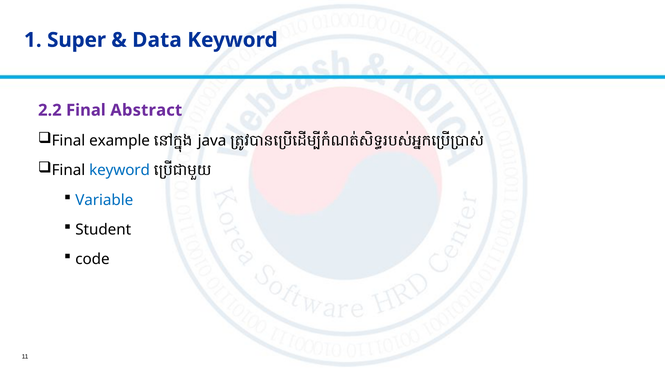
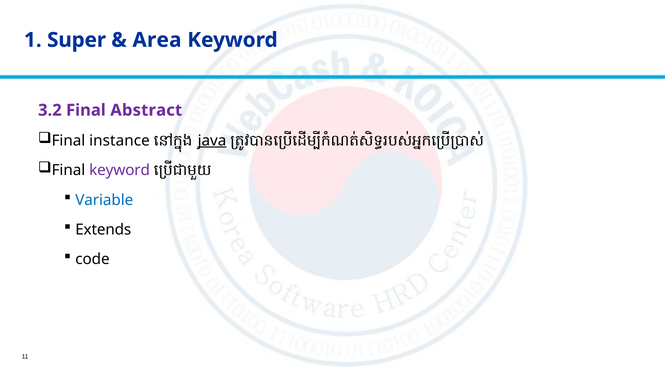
Data: Data -> Area (157, 40)
2.2: 2.2 -> 3.2 (50, 110)
example: example -> instance (119, 141)
java underline: none -> present (212, 141)
keyword colour: blue -> purple (120, 170)
Student: Student -> Extends (103, 230)
